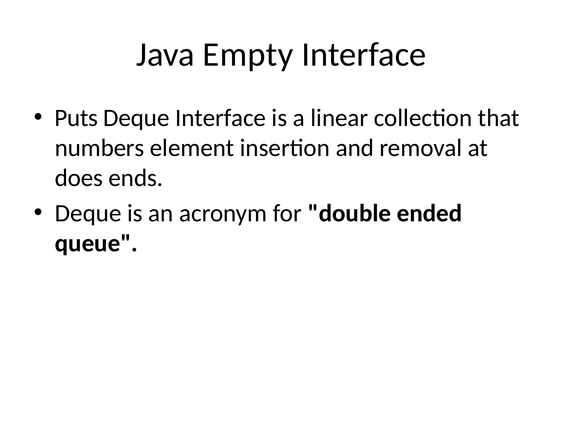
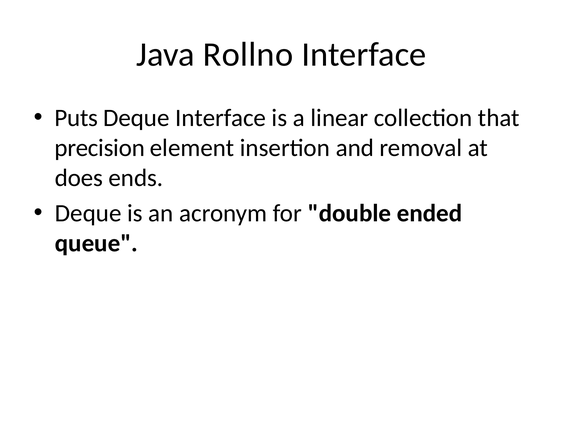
Empty: Empty -> Rollno (248, 55)
numbers: numbers -> precision (100, 148)
